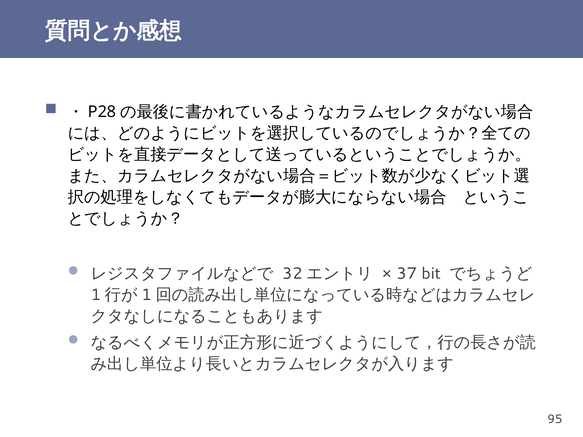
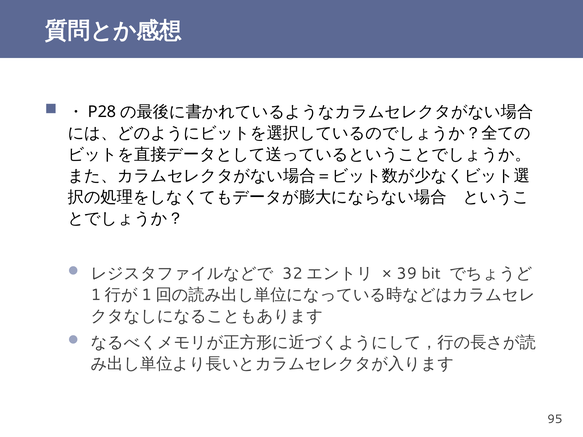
37: 37 -> 39 (407, 274)
